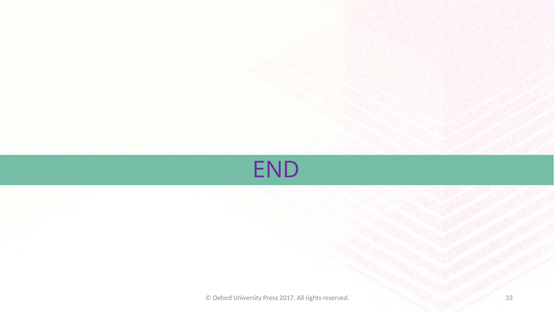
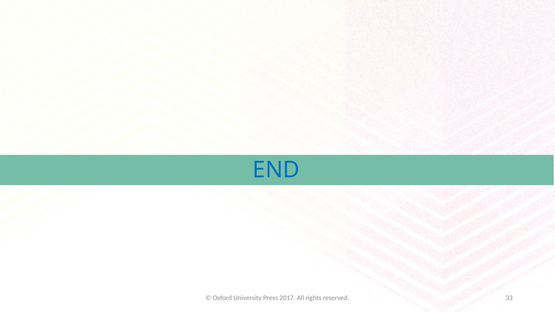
END colour: purple -> blue (276, 170)
